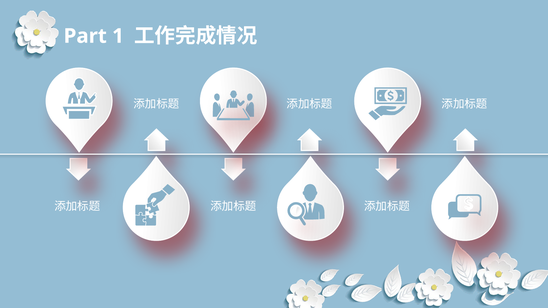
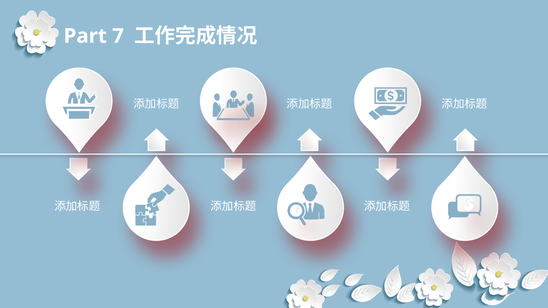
1: 1 -> 7 (118, 36)
